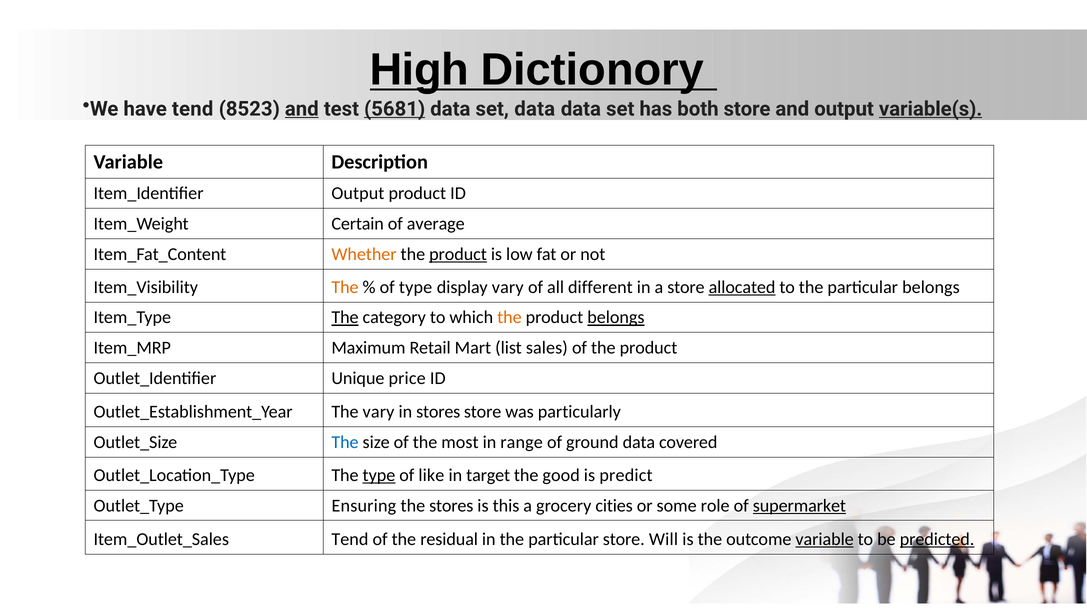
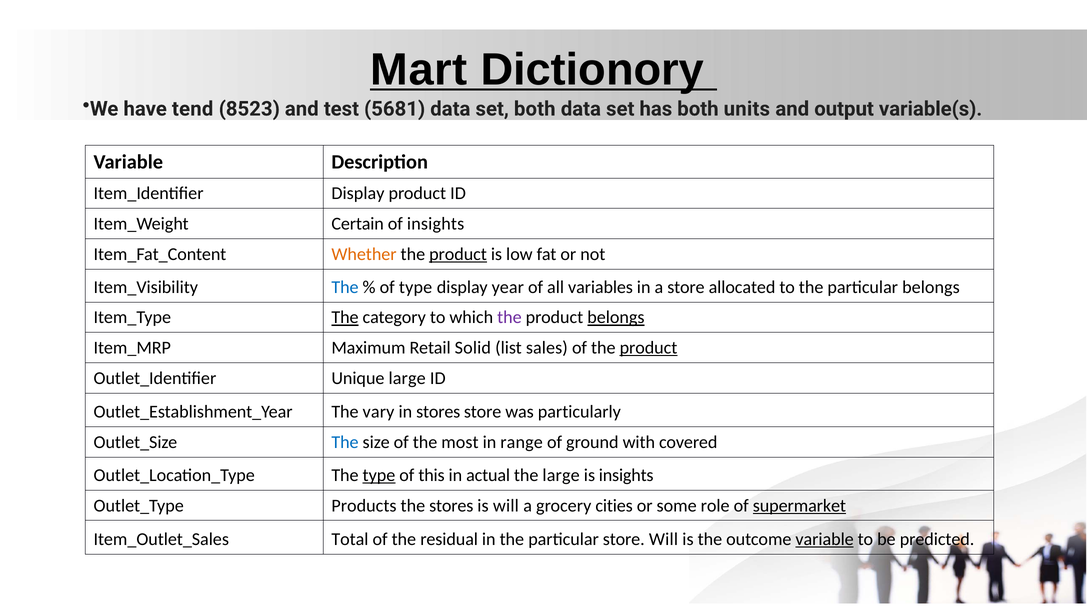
High: High -> Mart (419, 70)
and underline: present -> none (302, 109)
5681 underline: present -> none (395, 109)
set data: data -> both (535, 109)
both store: store -> units (747, 109)
variable(s underline: present -> none (931, 109)
Output: Output -> Display (358, 194)
of average: average -> insights (436, 224)
The colour: orange -> blue (345, 287)
display vary: vary -> year (508, 287)
different: different -> variables (601, 287)
allocated underline: present -> none (742, 287)
the colour: orange -> purple (509, 318)
Mart: Mart -> Solid (473, 348)
product underline: none -> present (648, 348)
Unique price: price -> large (407, 378)
ground data: data -> with (639, 443)
like: like -> this (432, 476)
target: target -> actual (488, 476)
the good: good -> large (561, 476)
is predict: predict -> insights (626, 476)
Ensuring: Ensuring -> Products (364, 506)
is this: this -> will (506, 506)
Tend: Tend -> Total (350, 540)
predicted underline: present -> none (937, 540)
